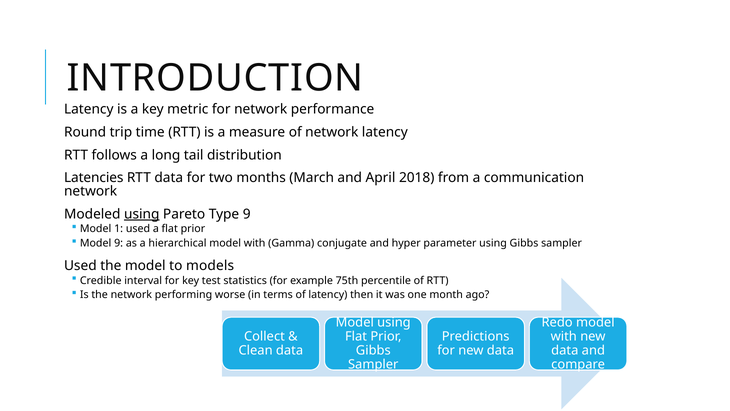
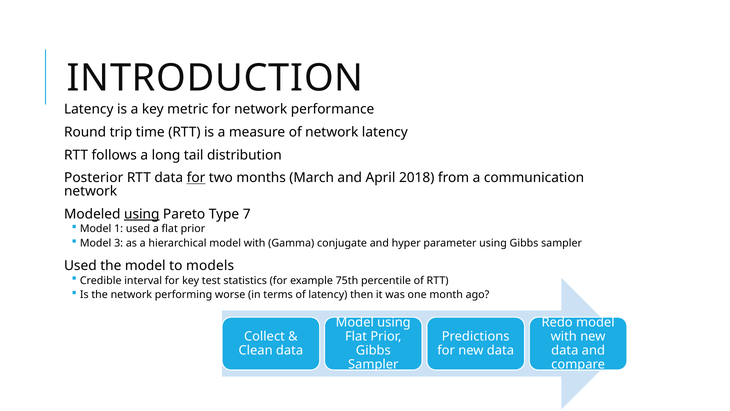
Latencies: Latencies -> Posterior (94, 178)
for underline: none -> present (196, 178)
Type 9: 9 -> 7 (247, 214)
Model 9: 9 -> 3 (119, 243)
